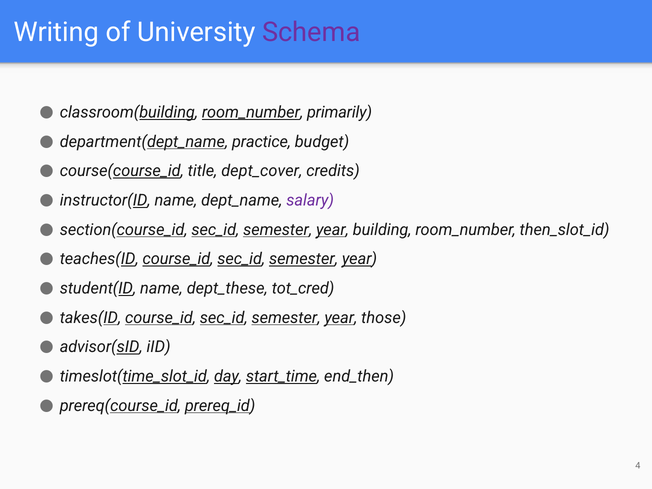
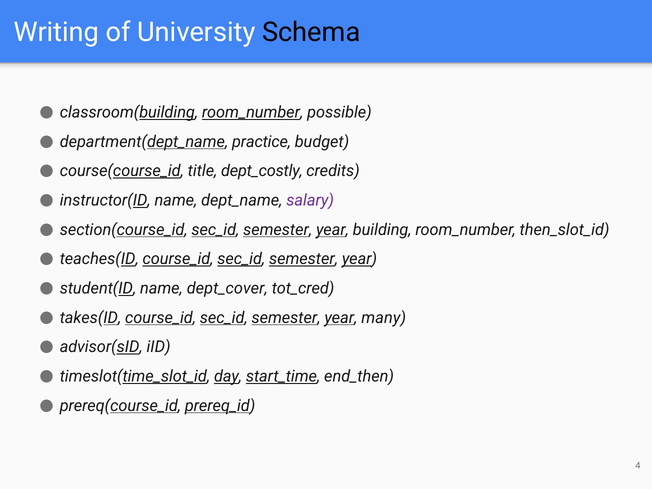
Schema colour: purple -> black (311, 32)
primarily: primarily -> possible (339, 112)
dept_cover: dept_cover -> dept_costly (262, 171)
dept_these: dept_these -> dept_cover (227, 288)
those: those -> many (384, 318)
